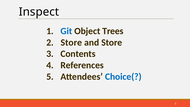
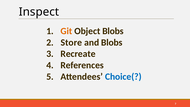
Git colour: blue -> orange (66, 31)
Object Trees: Trees -> Blobs (113, 31)
and Store: Store -> Blobs (112, 42)
Contents: Contents -> Recreate (78, 54)
